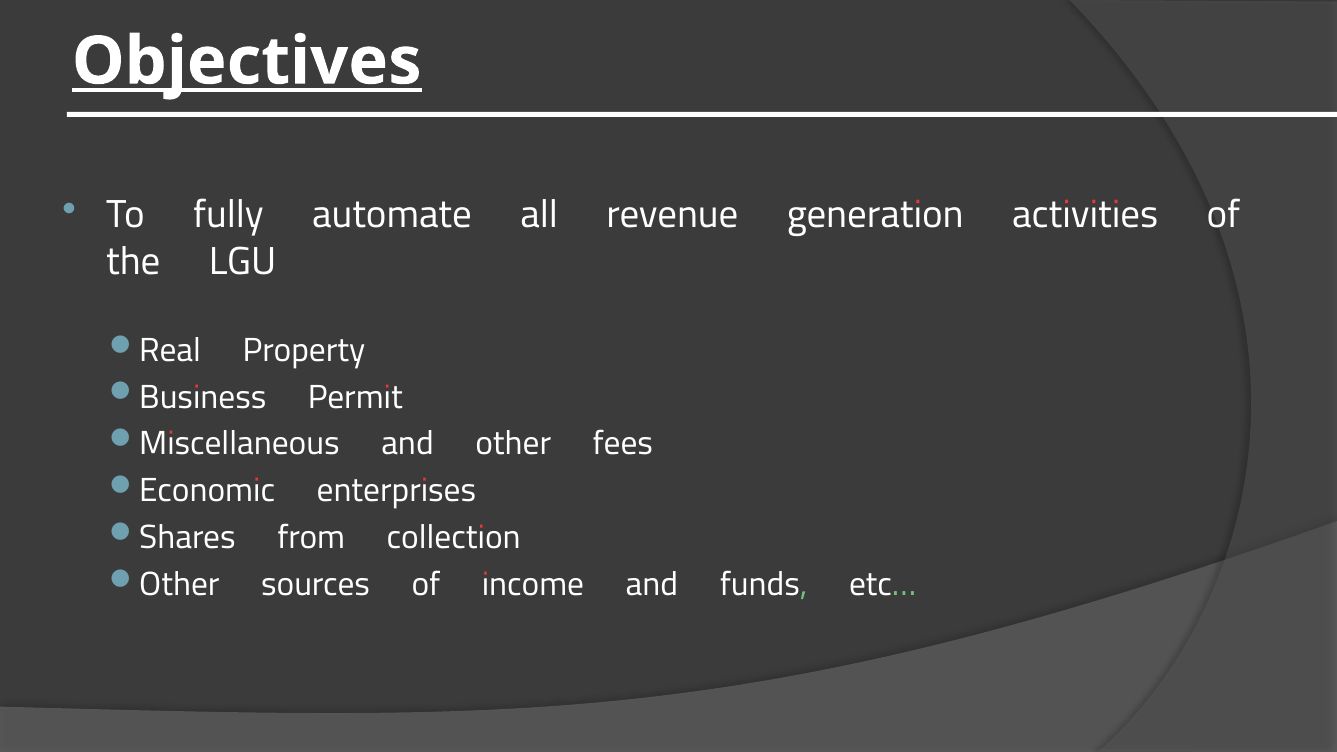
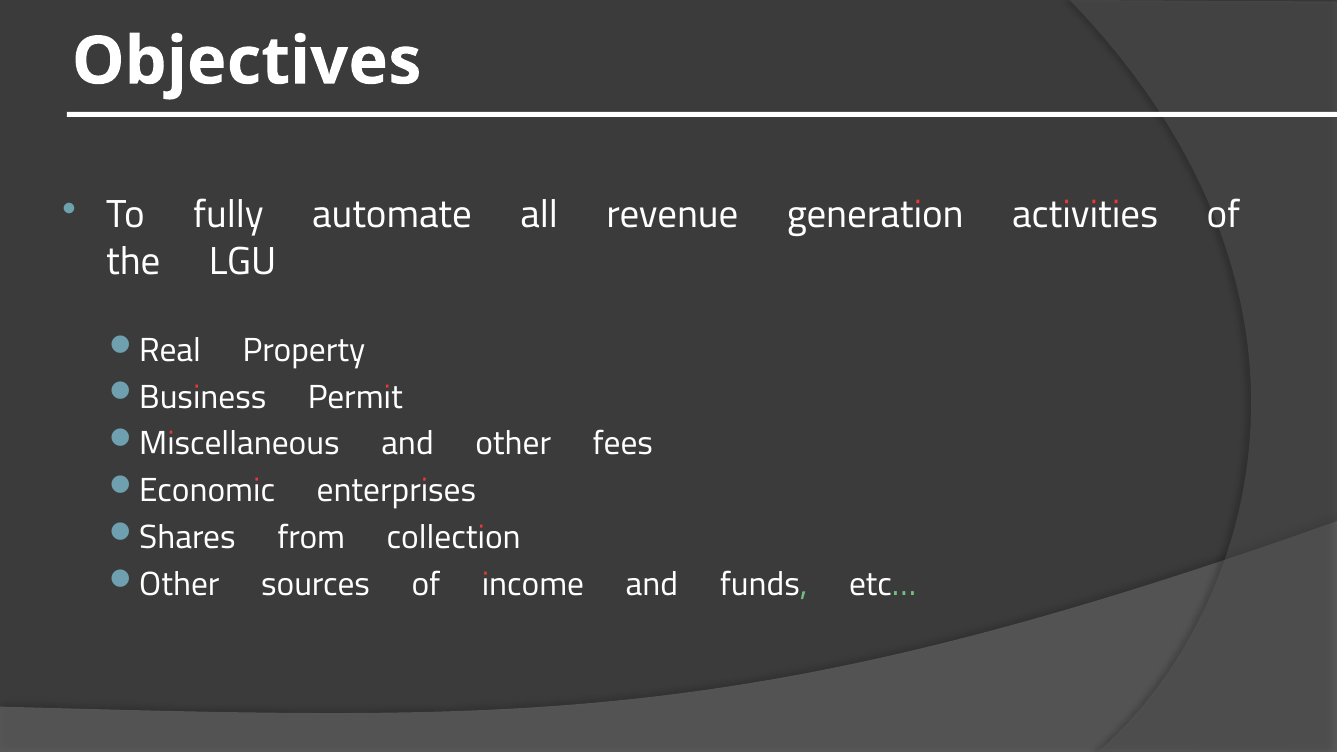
Objectives underline: present -> none (247, 61)
